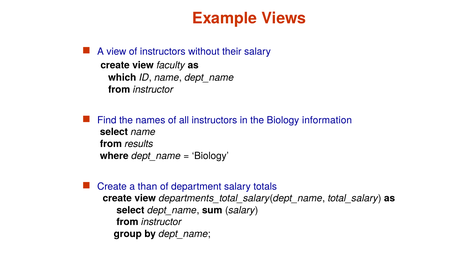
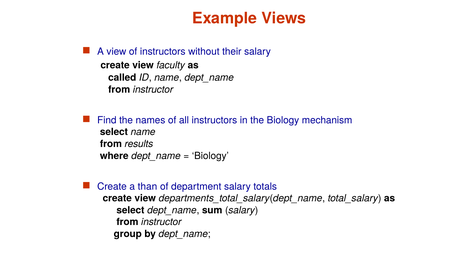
which: which -> called (122, 77)
information: information -> mechanism (327, 120)
